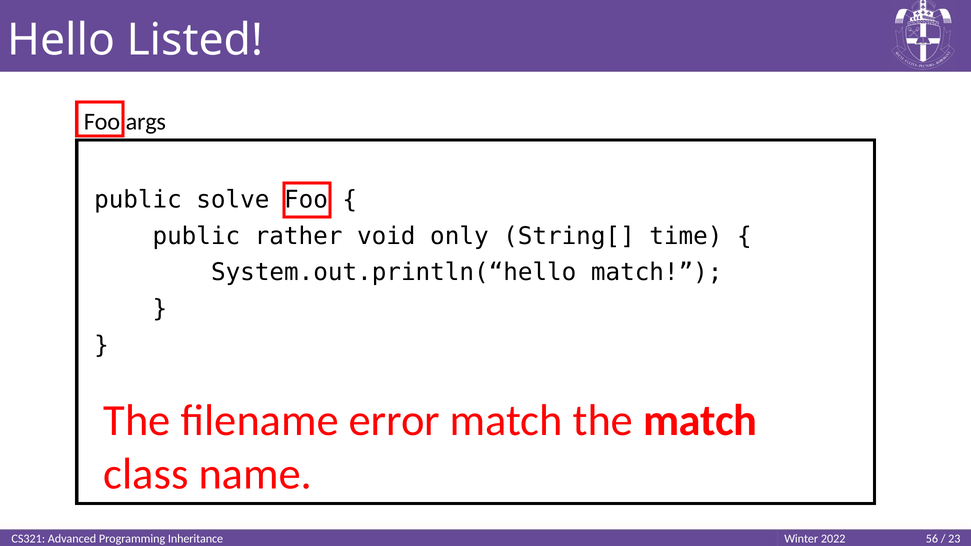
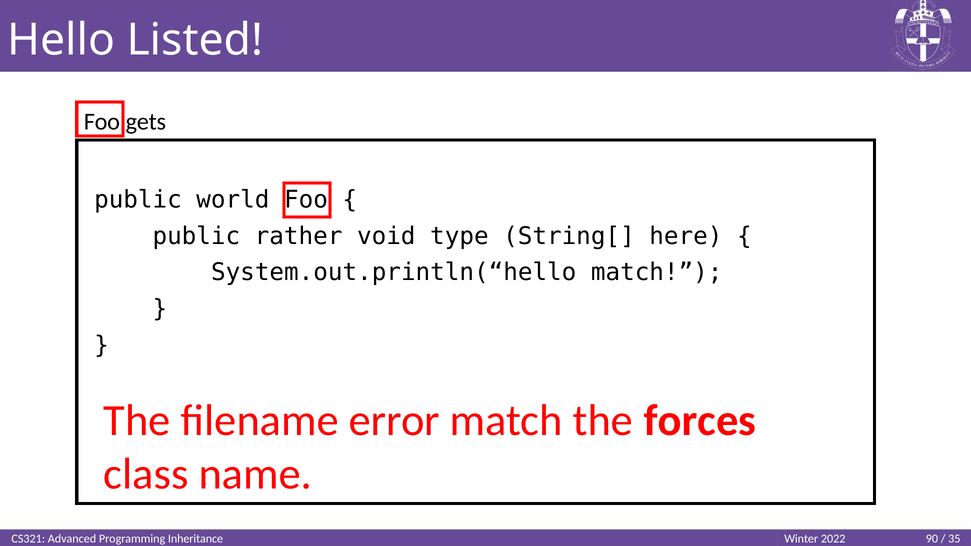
Foo.args: Foo.args -> Foo.gets (125, 122)
solve: solve -> world (233, 200)
only: only -> type (459, 236)
time: time -> here (686, 236)
the match: match -> forces (700, 421)
56: 56 -> 90 (932, 539)
23: 23 -> 35 (954, 539)
